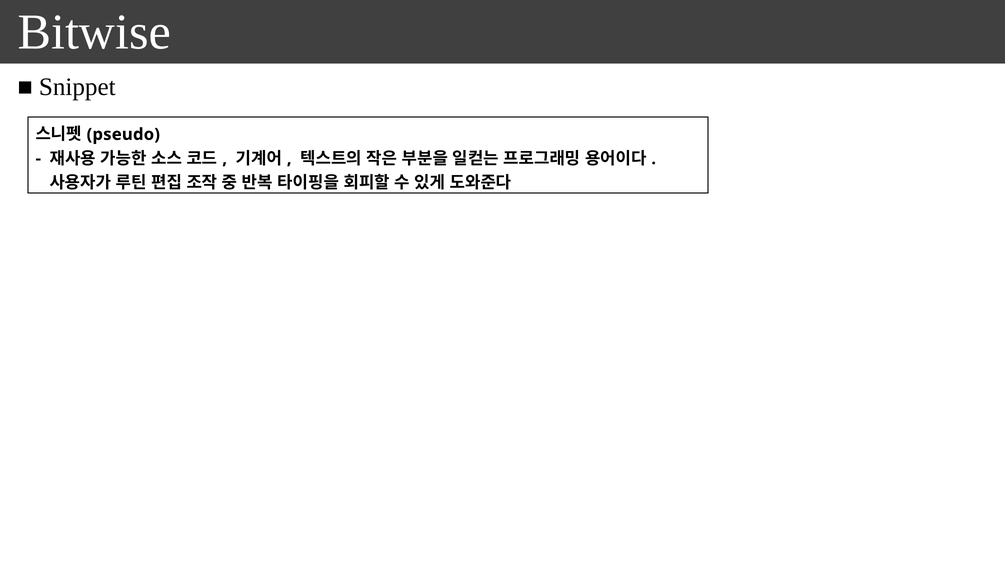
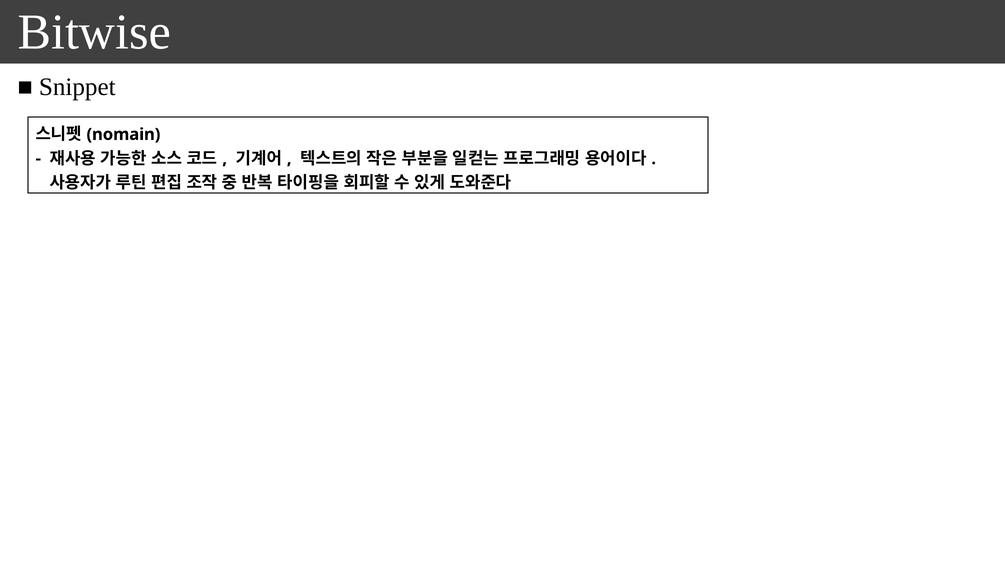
pseudo: pseudo -> nomain (123, 134)
